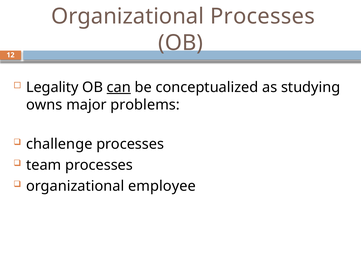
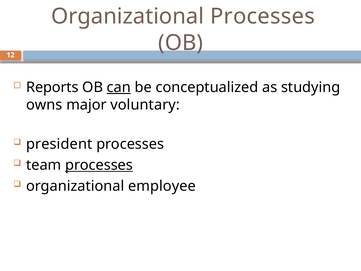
Legality: Legality -> Reports (52, 87)
problems: problems -> voluntary (145, 105)
challenge: challenge -> president (59, 144)
processes underline: none -> present (99, 165)
